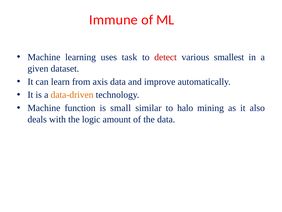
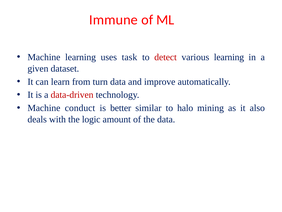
various smallest: smallest -> learning (229, 57)
axis: axis -> turn (100, 81)
data-driven colour: orange -> red (72, 95)
function: function -> conduct (80, 108)
small: small -> better (121, 108)
